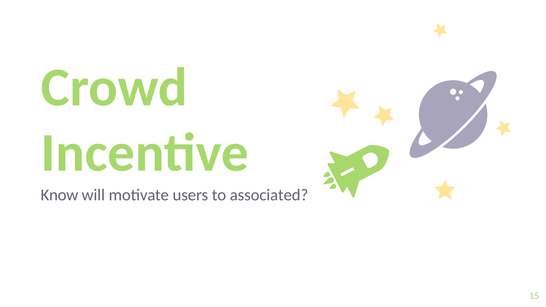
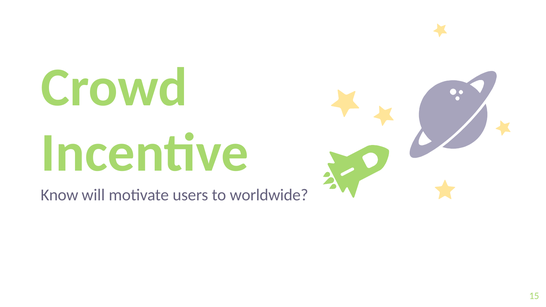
associated: associated -> worldwide (269, 195)
